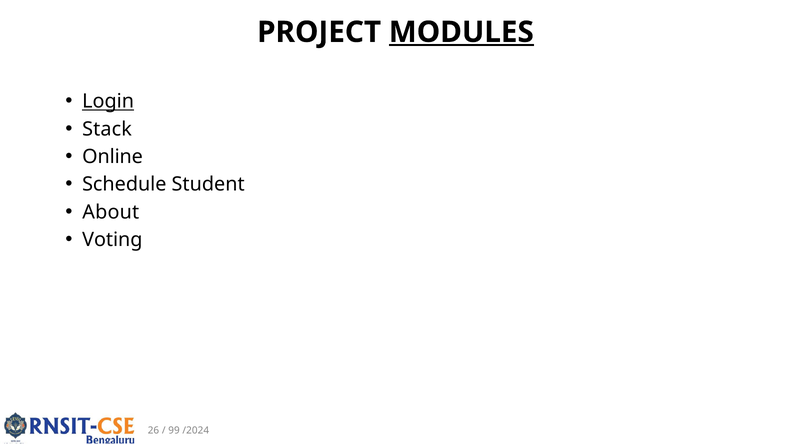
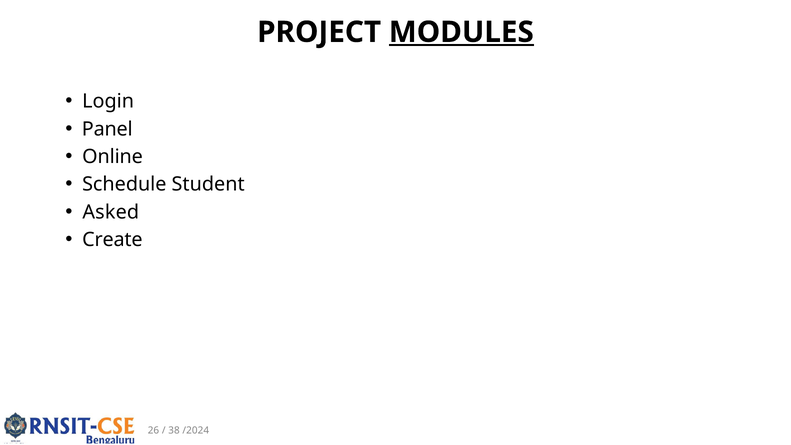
Login underline: present -> none (108, 101)
Stack: Stack -> Panel (107, 129)
About: About -> Asked (111, 212)
Voting: Voting -> Create (112, 240)
99: 99 -> 38 (174, 430)
